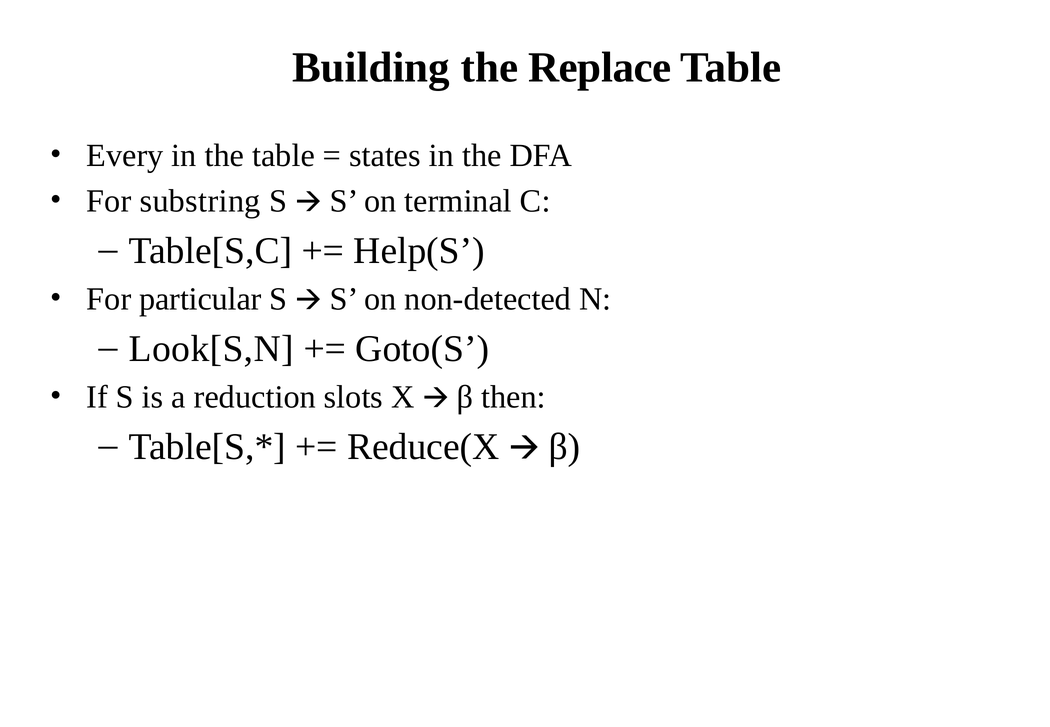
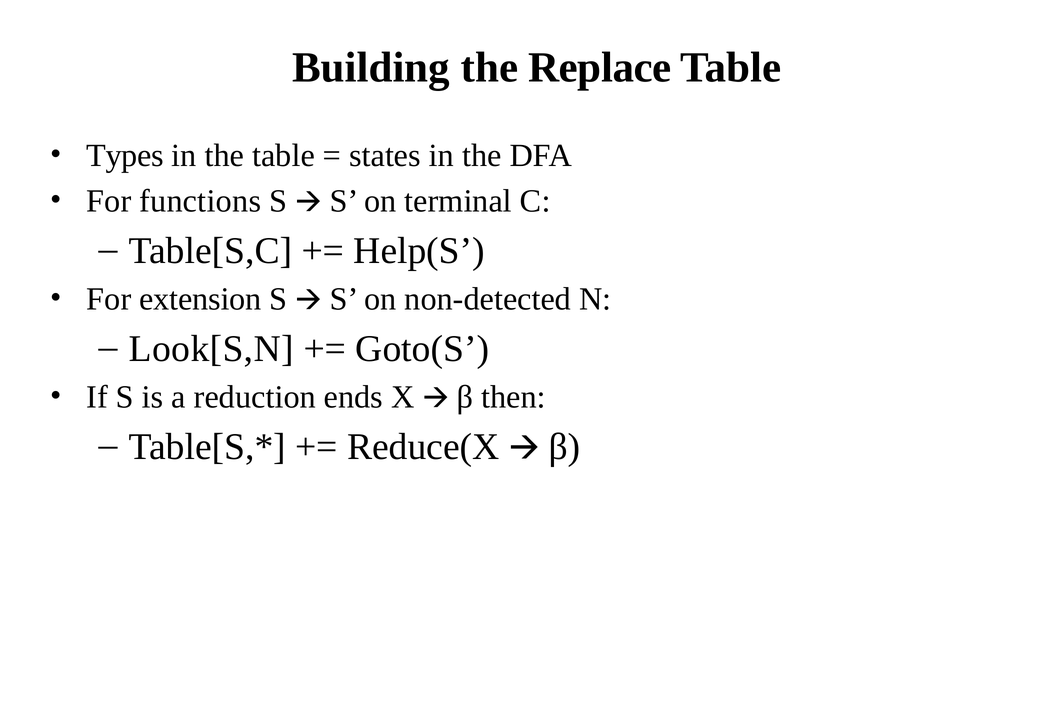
Every: Every -> Types (125, 156)
substring: substring -> functions (200, 201)
particular: particular -> extension (200, 299)
slots: slots -> ends (353, 397)
